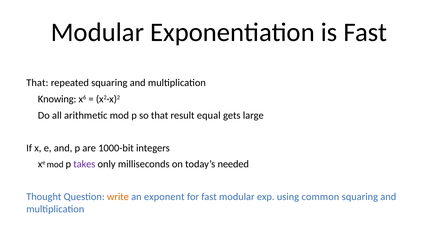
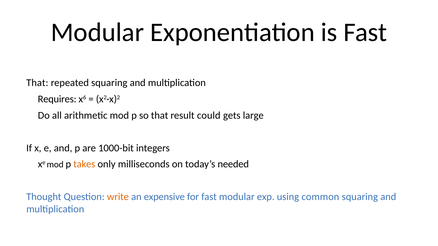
Knowing: Knowing -> Requires (57, 99)
equal: equal -> could (209, 116)
takes colour: purple -> orange (84, 164)
exponent: exponent -> expensive (164, 197)
